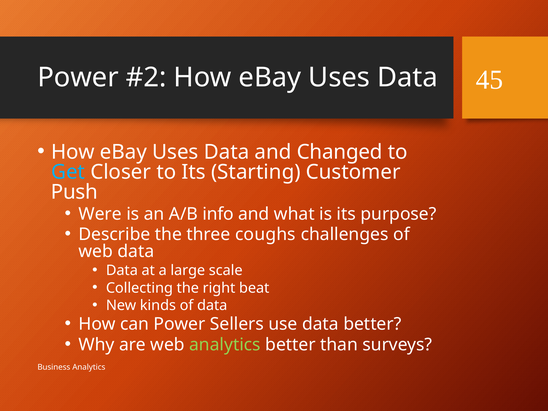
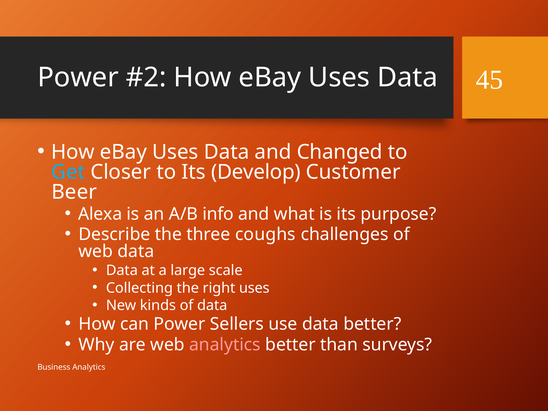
Starting: Starting -> Develop (256, 172)
Push: Push -> Beer (74, 192)
Were: Were -> Alexa (100, 214)
right beat: beat -> uses (254, 288)
analytics colour: light green -> pink (225, 345)
